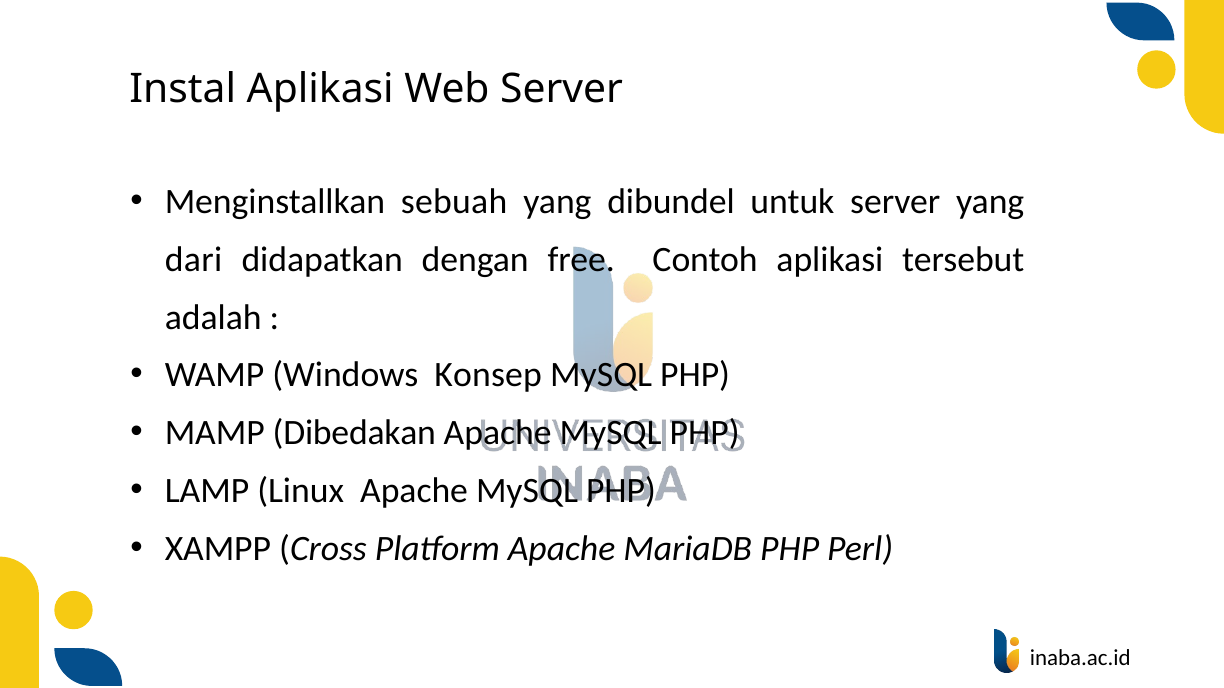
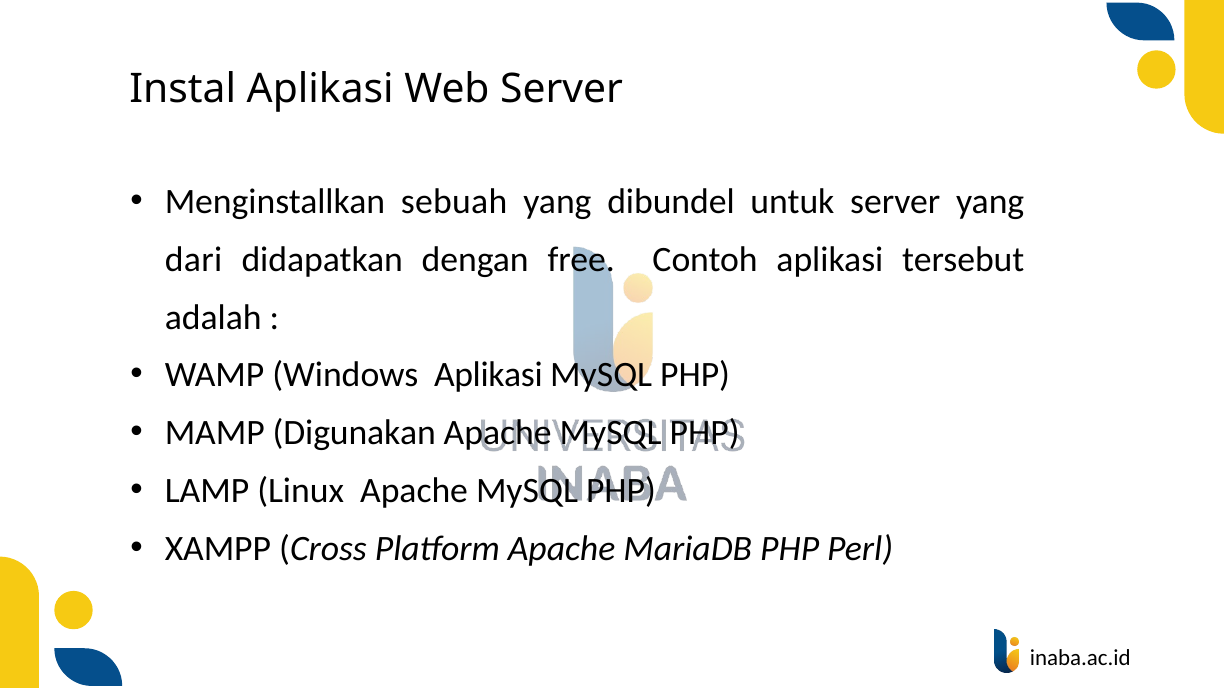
Windows Konsep: Konsep -> Aplikasi (488, 375)
Dibedakan: Dibedakan -> Digunakan (354, 433)
